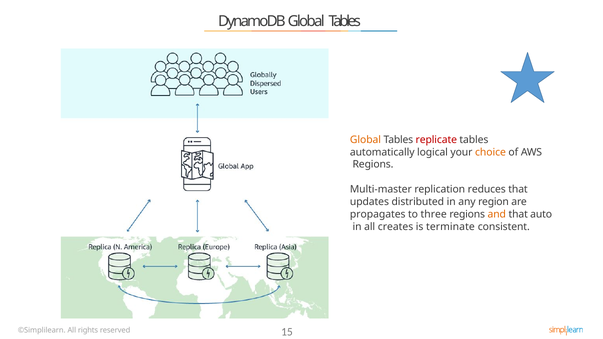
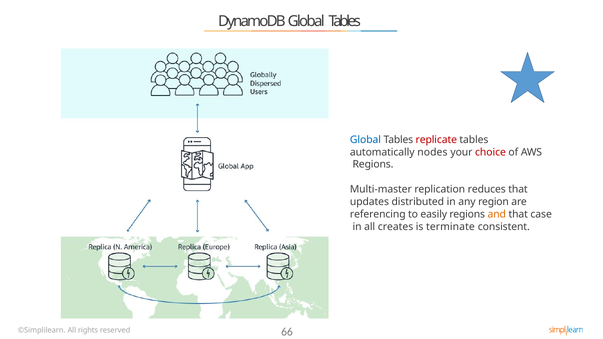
Global colour: orange -> blue (365, 140)
logical: logical -> nodes (432, 152)
choice colour: orange -> red (490, 152)
propagates: propagates -> referencing (378, 214)
three: three -> easily (434, 214)
auto: auto -> case (541, 214)
15: 15 -> 66 (287, 332)
